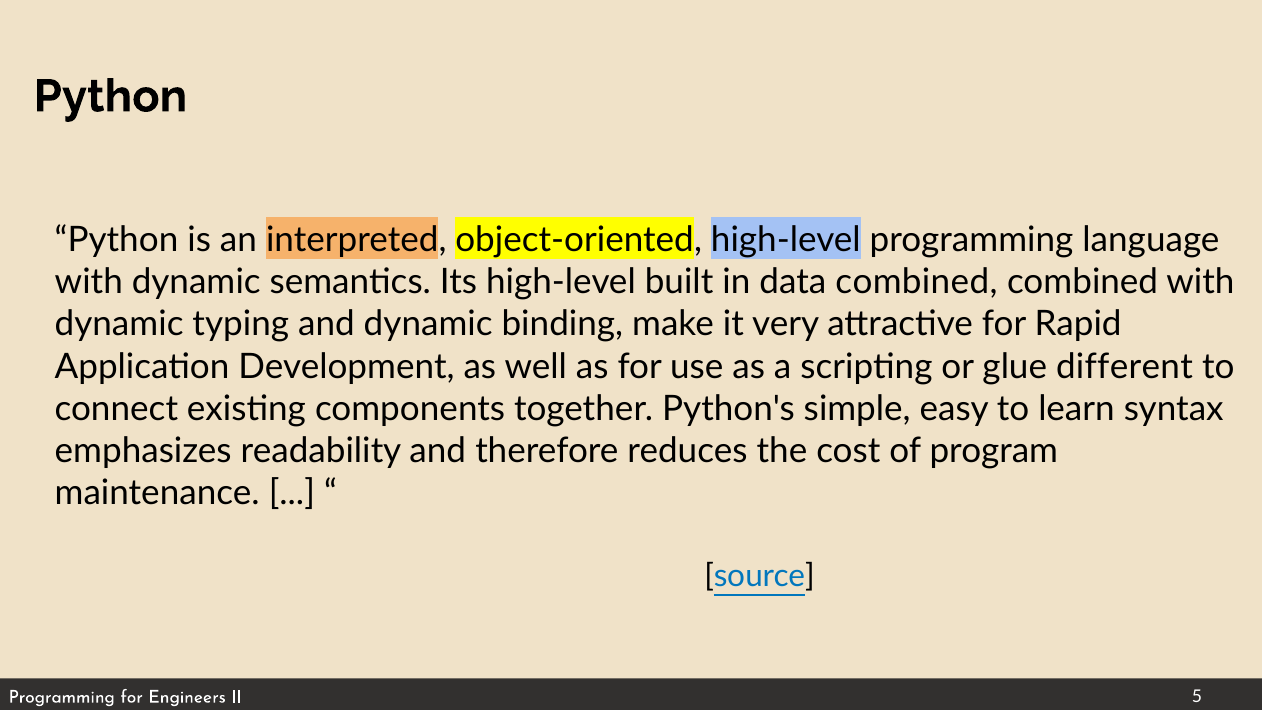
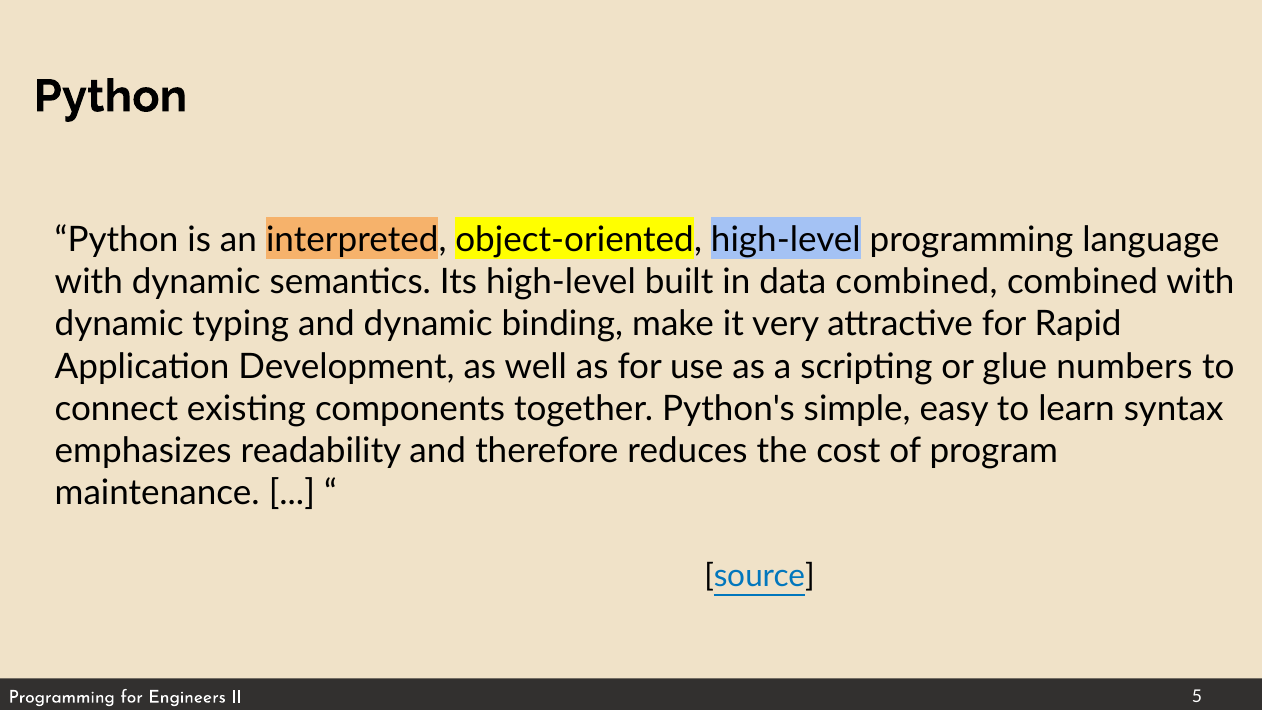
different: different -> numbers (1124, 366)
